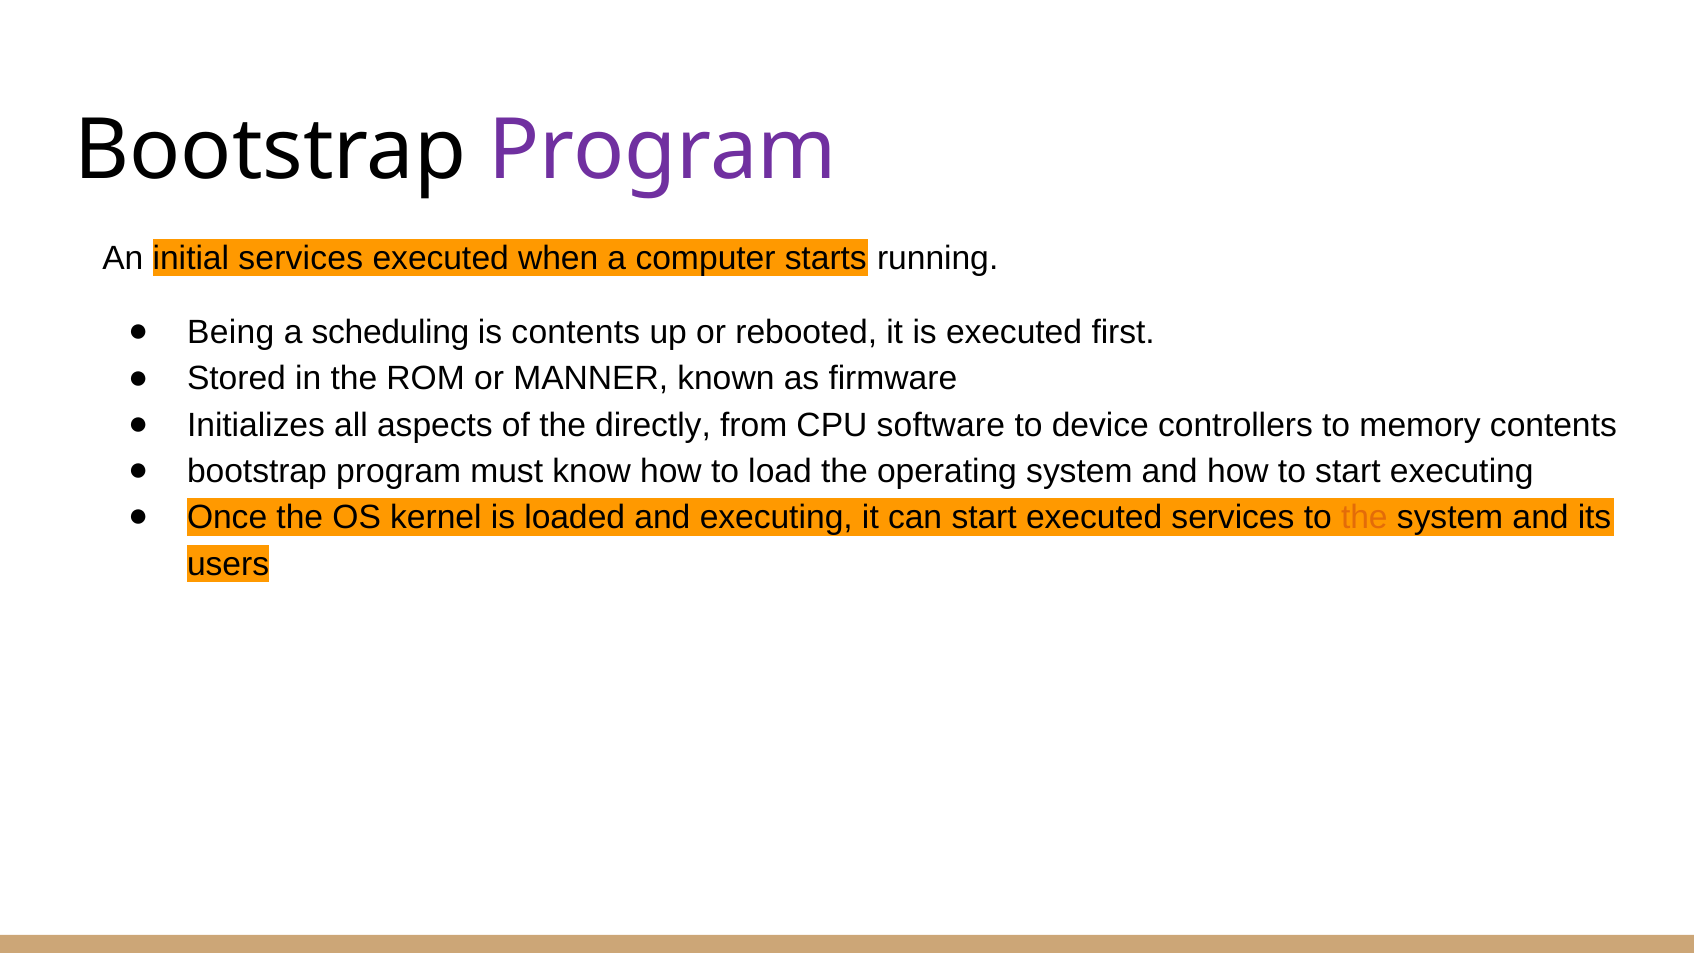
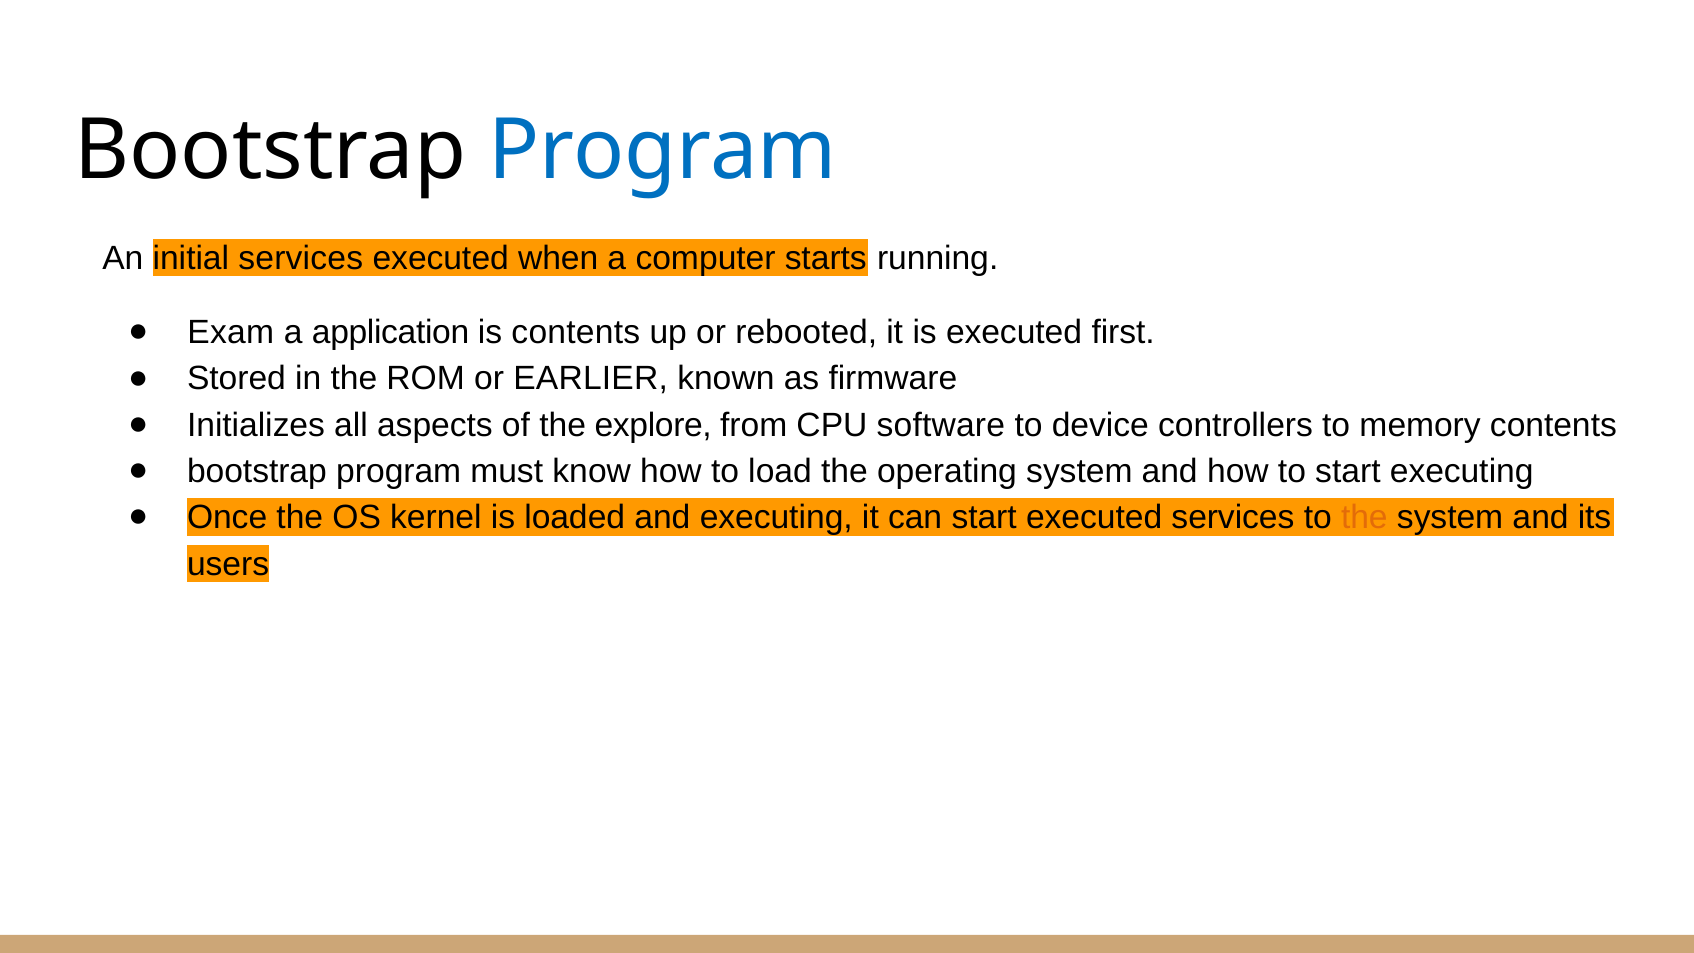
Program colour: purple -> blue (663, 151)
Being: Being -> Exam (231, 332)
scheduling: scheduling -> application (391, 332)
MANNER: MANNER -> EARLIER (591, 379)
directly: directly -> explore (653, 425)
